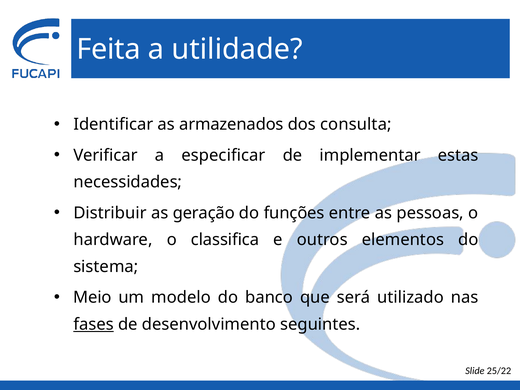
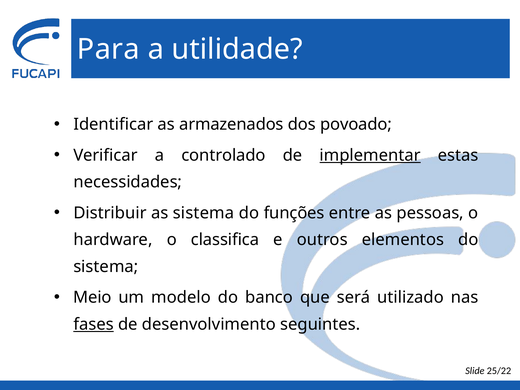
Feita: Feita -> Para (108, 49)
consulta: consulta -> povoado (356, 125)
especificar: especificar -> controlado (224, 155)
implementar underline: none -> present (370, 155)
as geração: geração -> sistema (204, 213)
